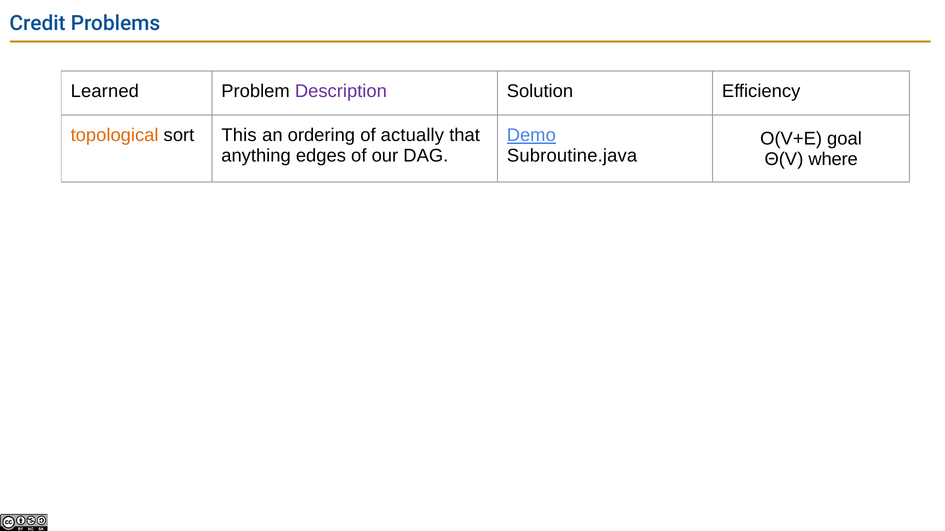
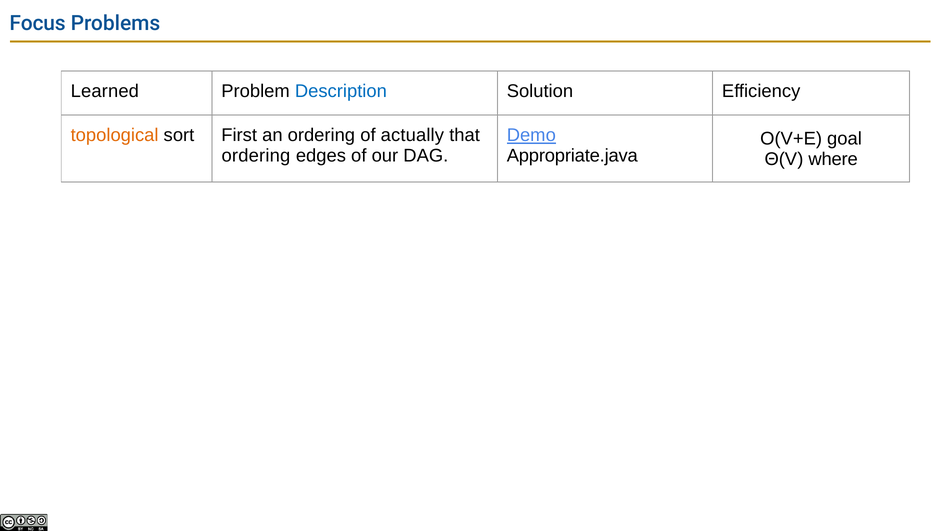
Credit: Credit -> Focus (38, 24)
Description colour: purple -> blue (341, 91)
This: This -> First (239, 135)
anything: anything -> ordering (256, 156)
Subroutine.java: Subroutine.java -> Appropriate.java (572, 156)
